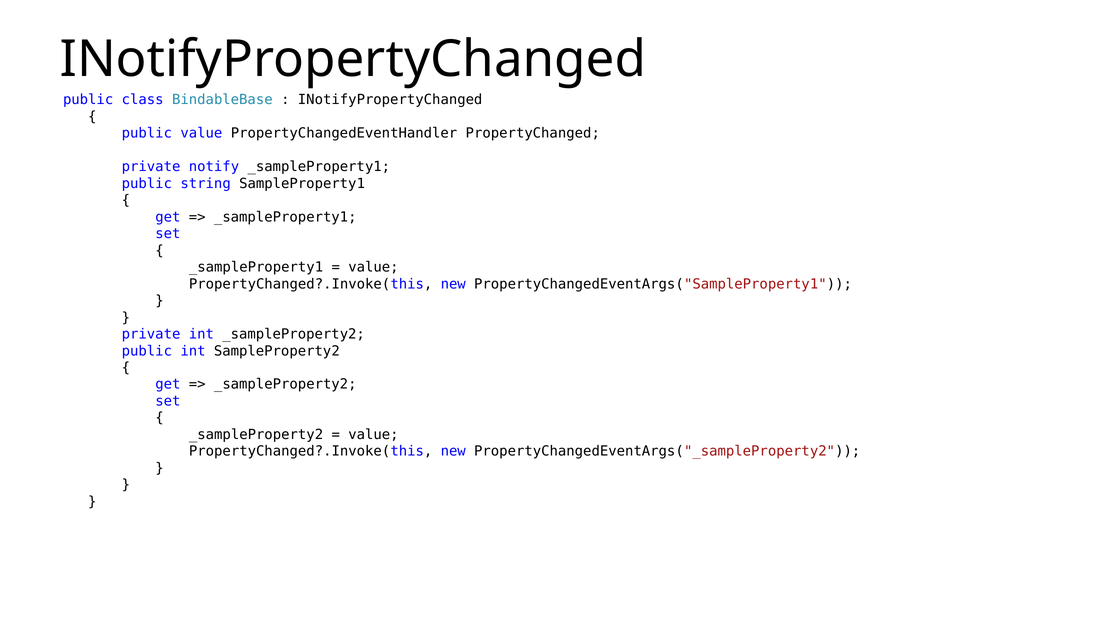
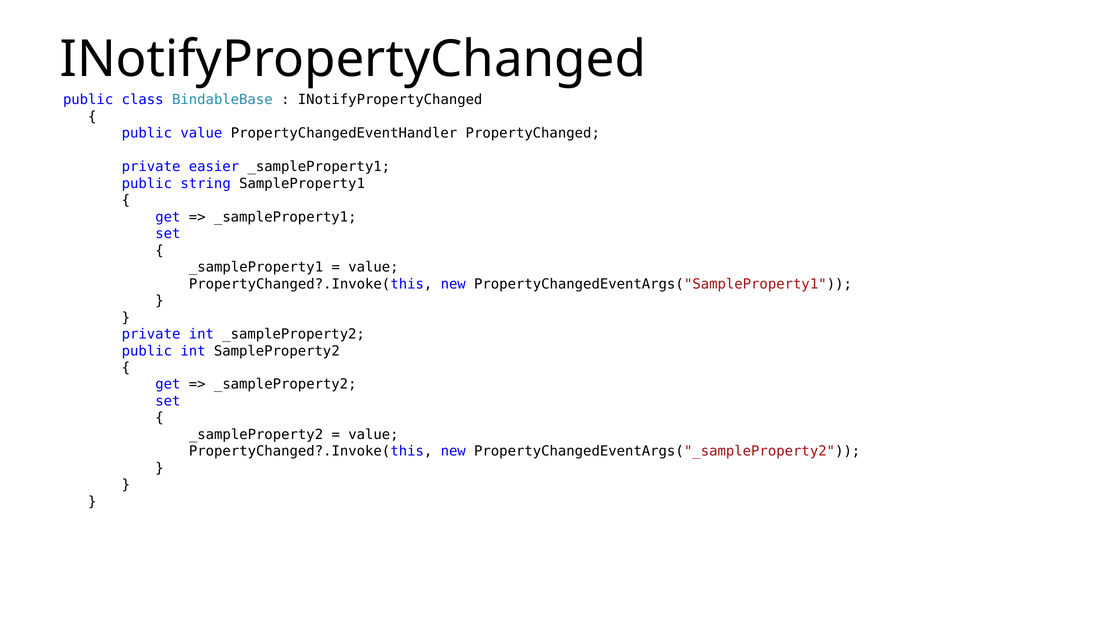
notify: notify -> easier (214, 167)
